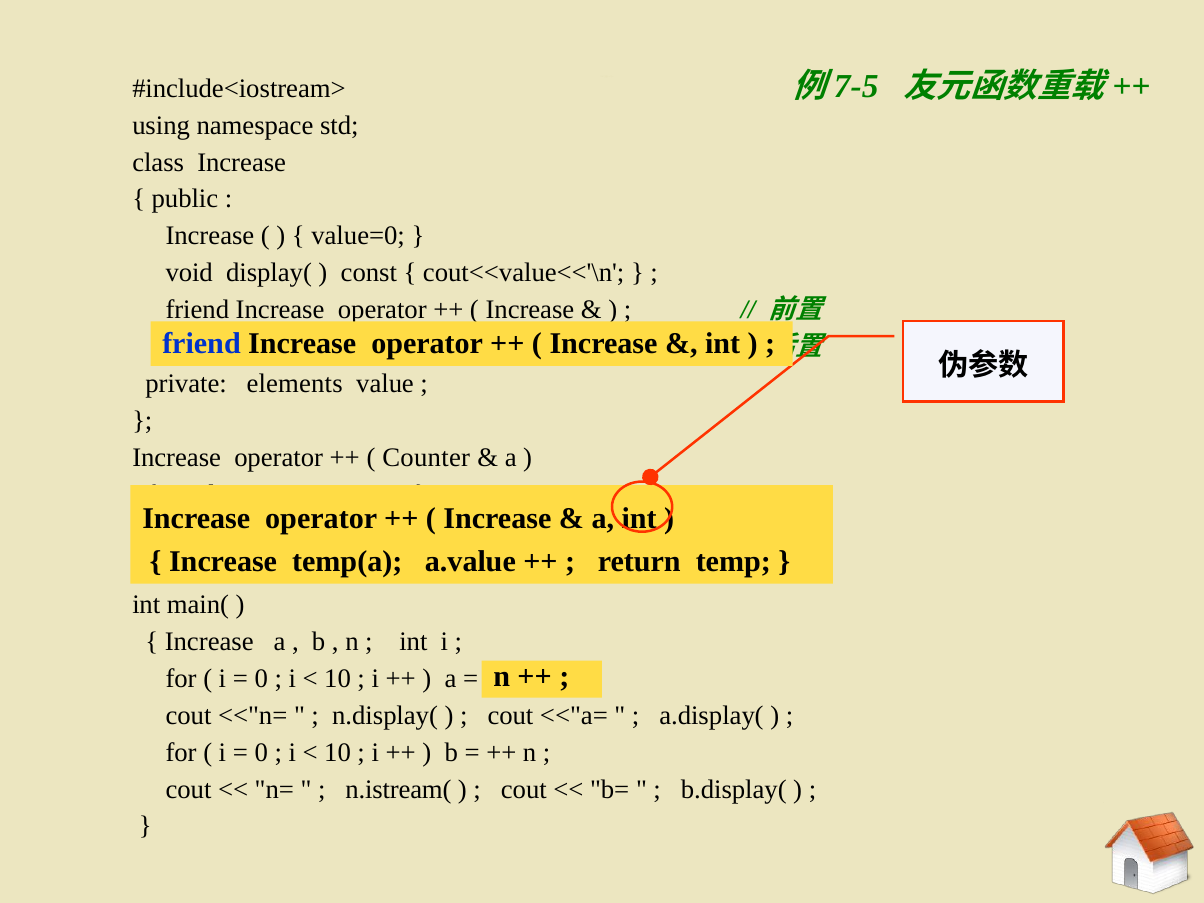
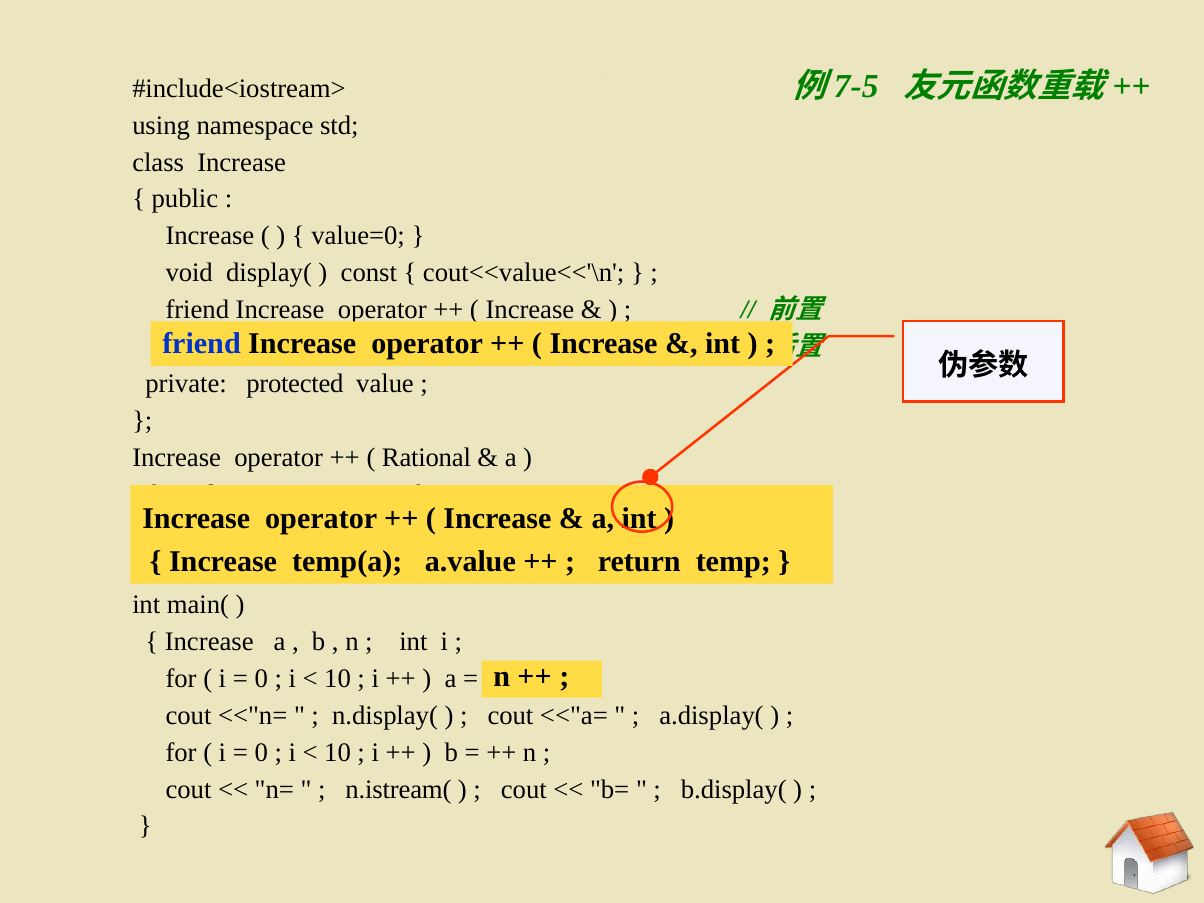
elements: elements -> protected (295, 384)
Counter: Counter -> Rational (426, 457)
